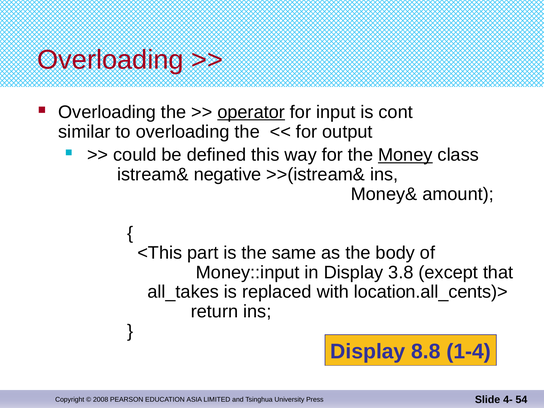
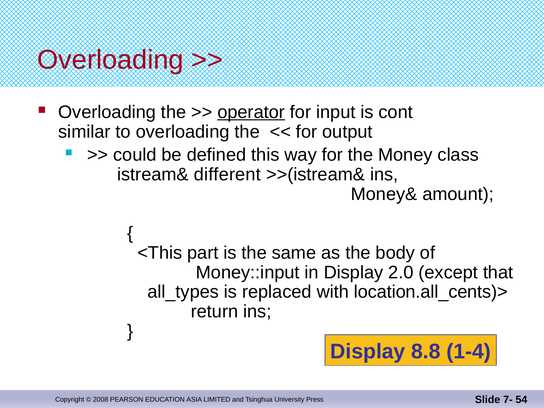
Money underline: present -> none (405, 155)
negative: negative -> different (227, 174)
3.8: 3.8 -> 2.0 (401, 272)
all_takes: all_takes -> all_types (183, 292)
4-: 4- -> 7- (508, 400)
